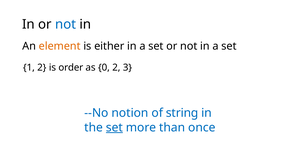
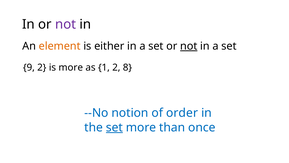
not colour: blue -> purple (66, 24)
not underline: none -> present (189, 46)
1: 1 -> 9 (29, 67)
is order: order -> more (71, 67)
0: 0 -> 1 (104, 67)
3: 3 -> 8 (127, 67)
string: string -> order (182, 113)
